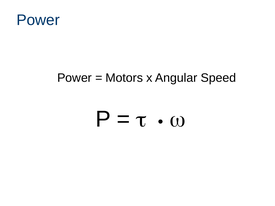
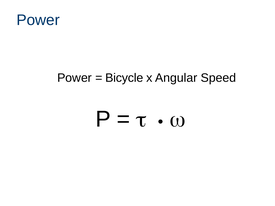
Motors: Motors -> Bicycle (124, 78)
